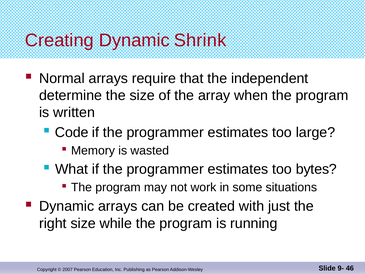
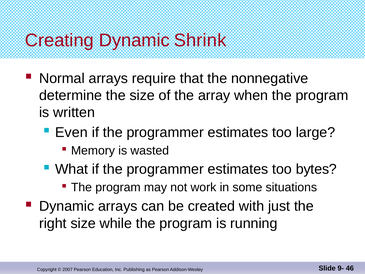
independent: independent -> nonnegative (270, 78)
Code: Code -> Even (72, 132)
